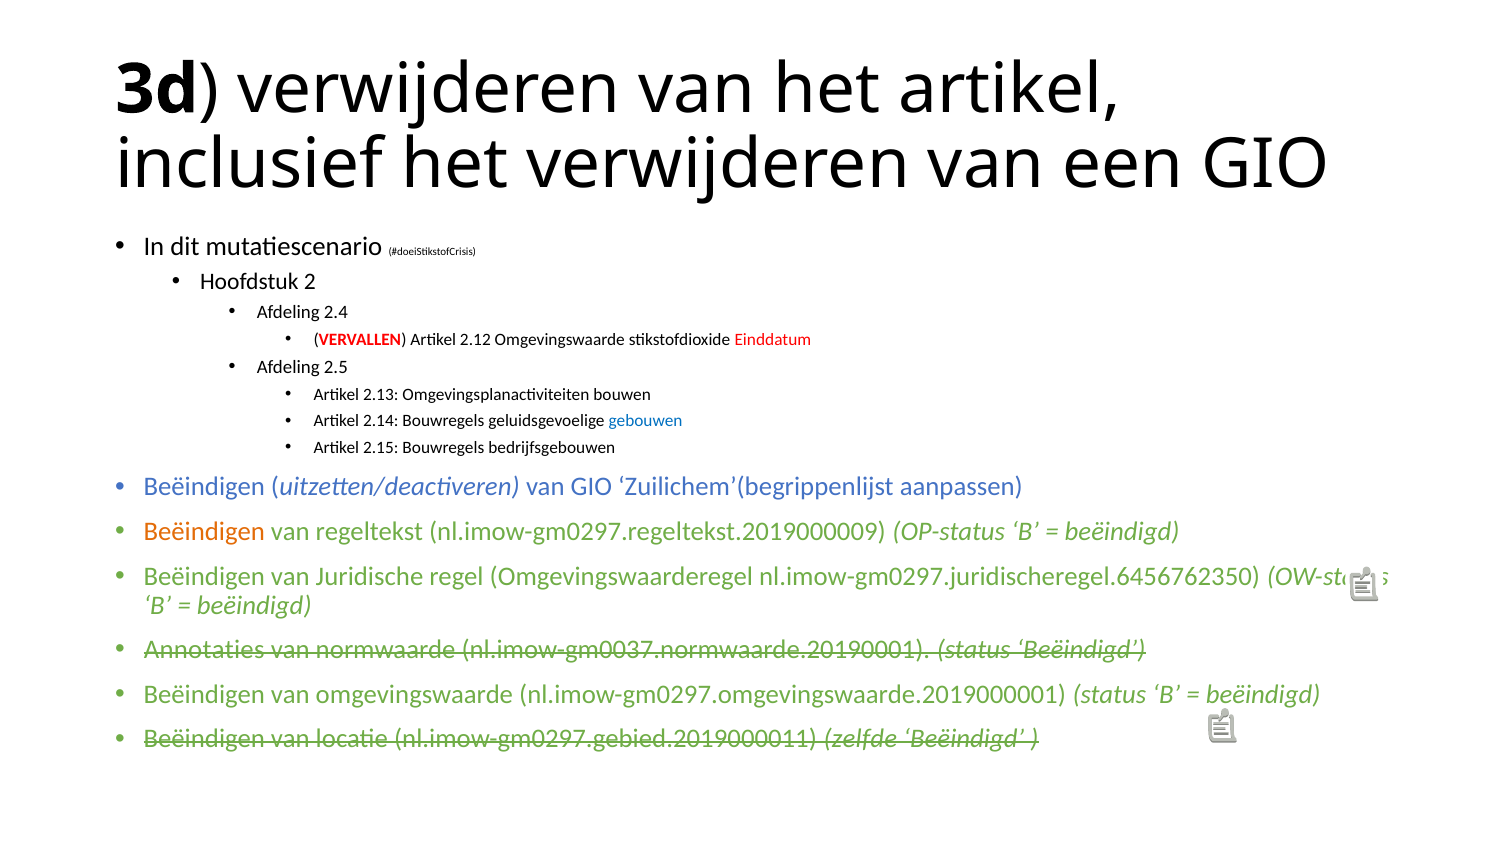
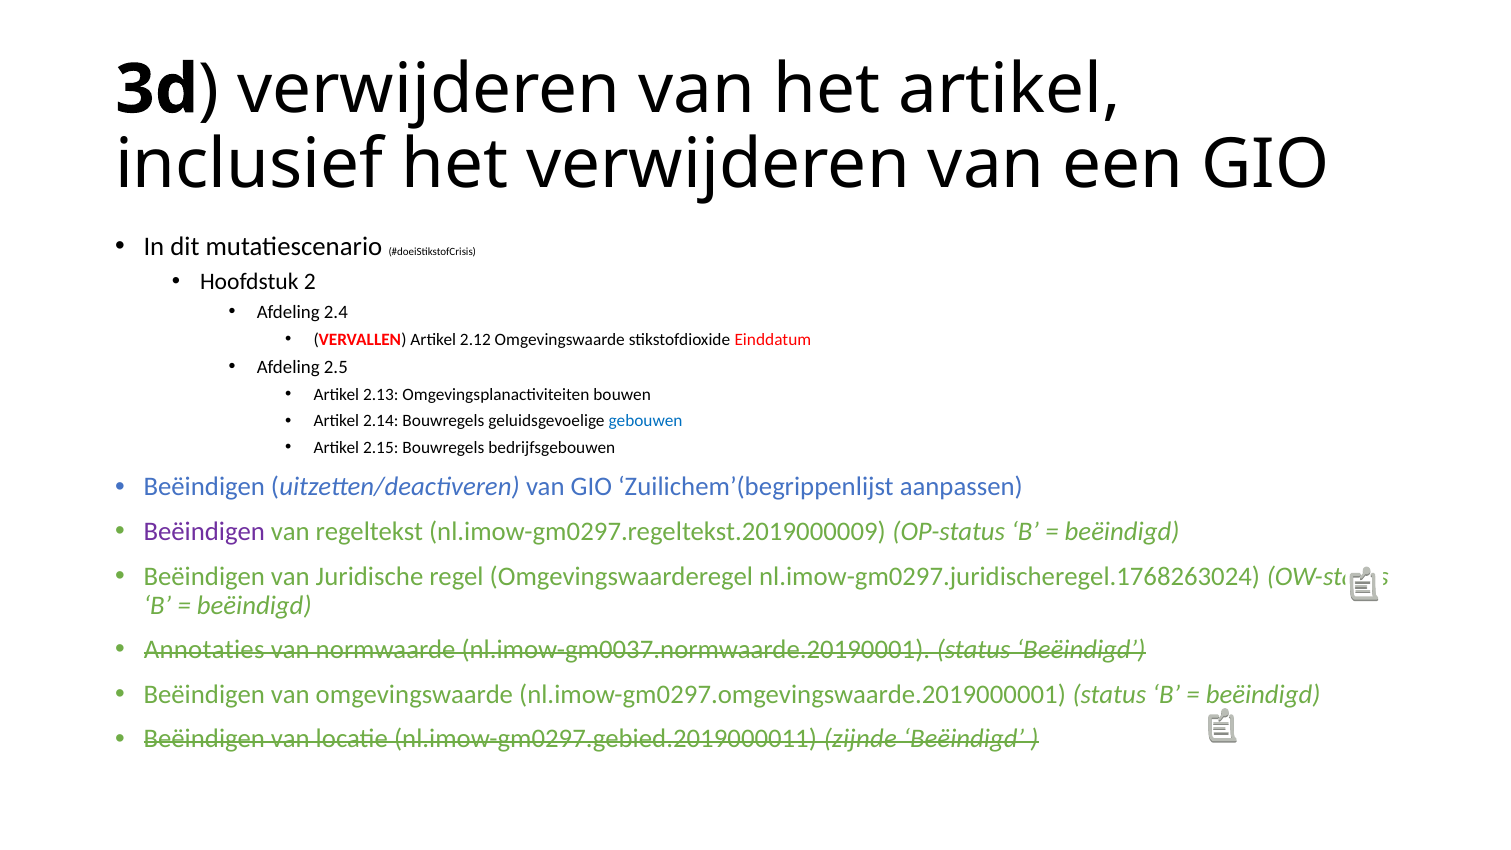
Beëindigen colour: orange -> purple (204, 532)
nl.imow-gm0297.juridischeregel.6456762350: nl.imow-gm0297.juridischeregel.6456762350 -> nl.imow-gm0297.juridischeregel.1768263024 (1010, 576)
zelfde: zelfde -> zijnde (860, 739)
